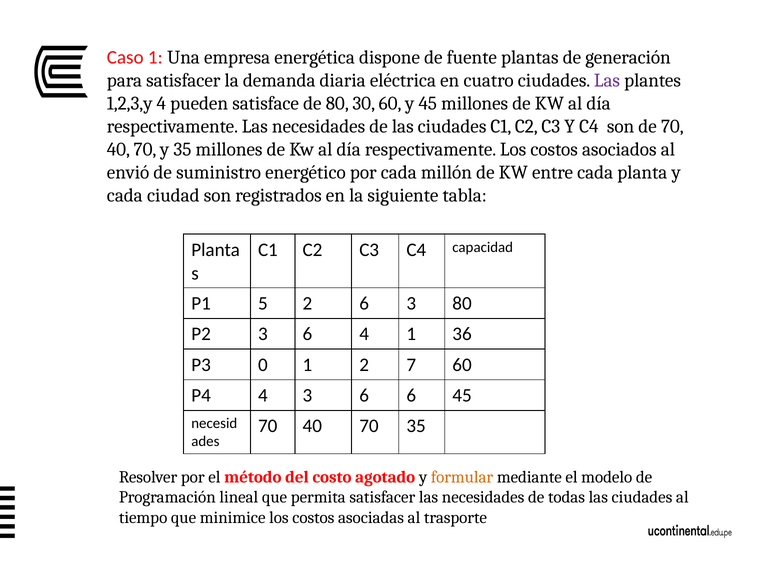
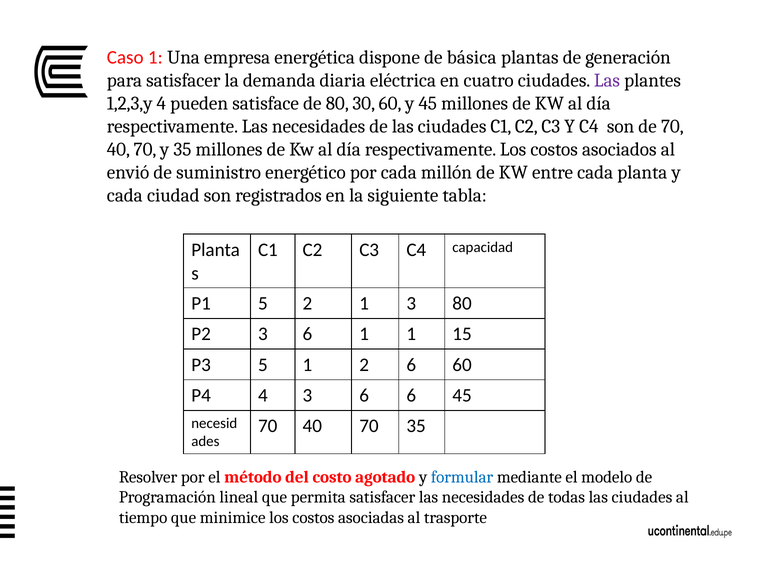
fuente: fuente -> básica (472, 58)
2 6: 6 -> 1 (364, 303)
6 4: 4 -> 1 (364, 334)
36: 36 -> 15 (462, 334)
P3 0: 0 -> 5 (263, 365)
2 7: 7 -> 6 (411, 365)
formular colour: orange -> blue (462, 477)
